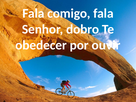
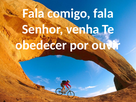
dobro: dobro -> venha (83, 29)
